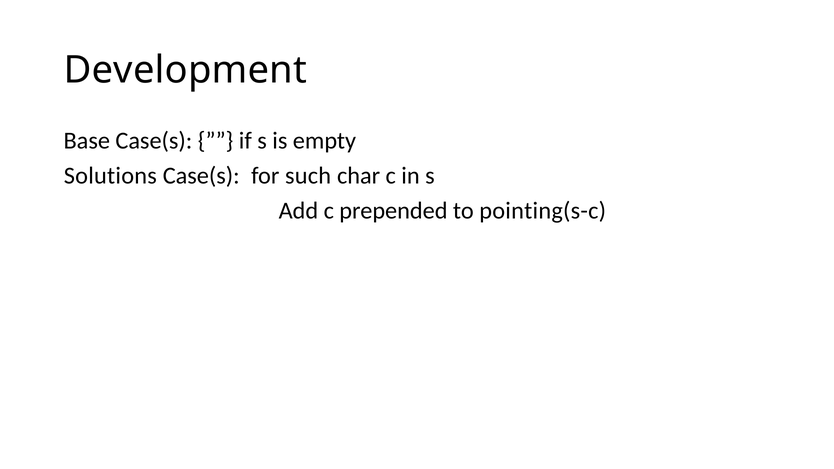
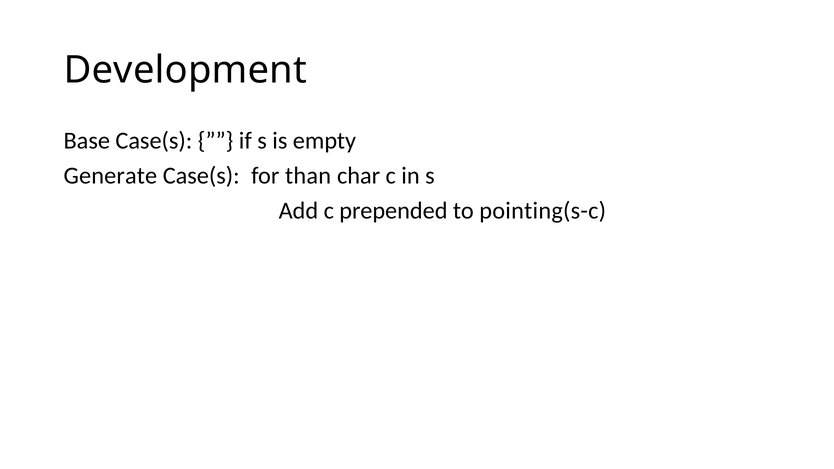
Solutions: Solutions -> Generate (110, 176)
such: such -> than (308, 176)
